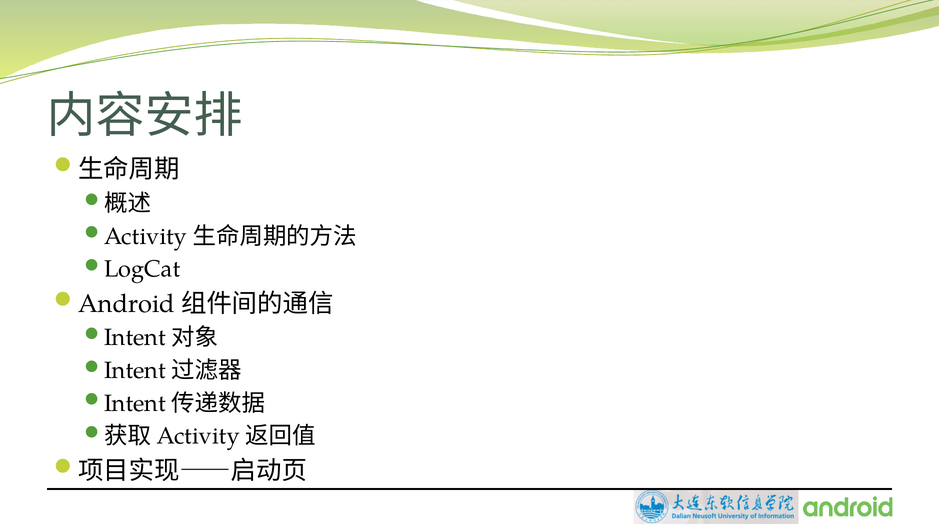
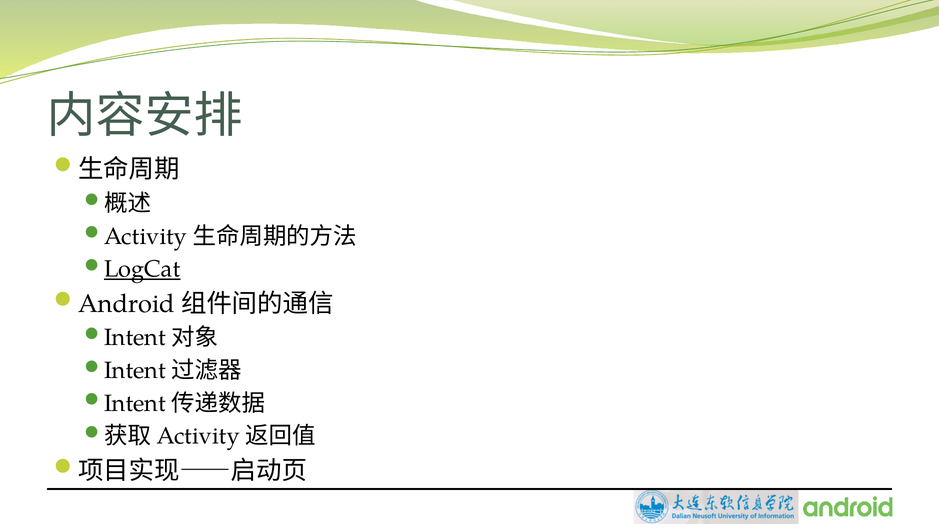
LogCat underline: none -> present (142, 269)
